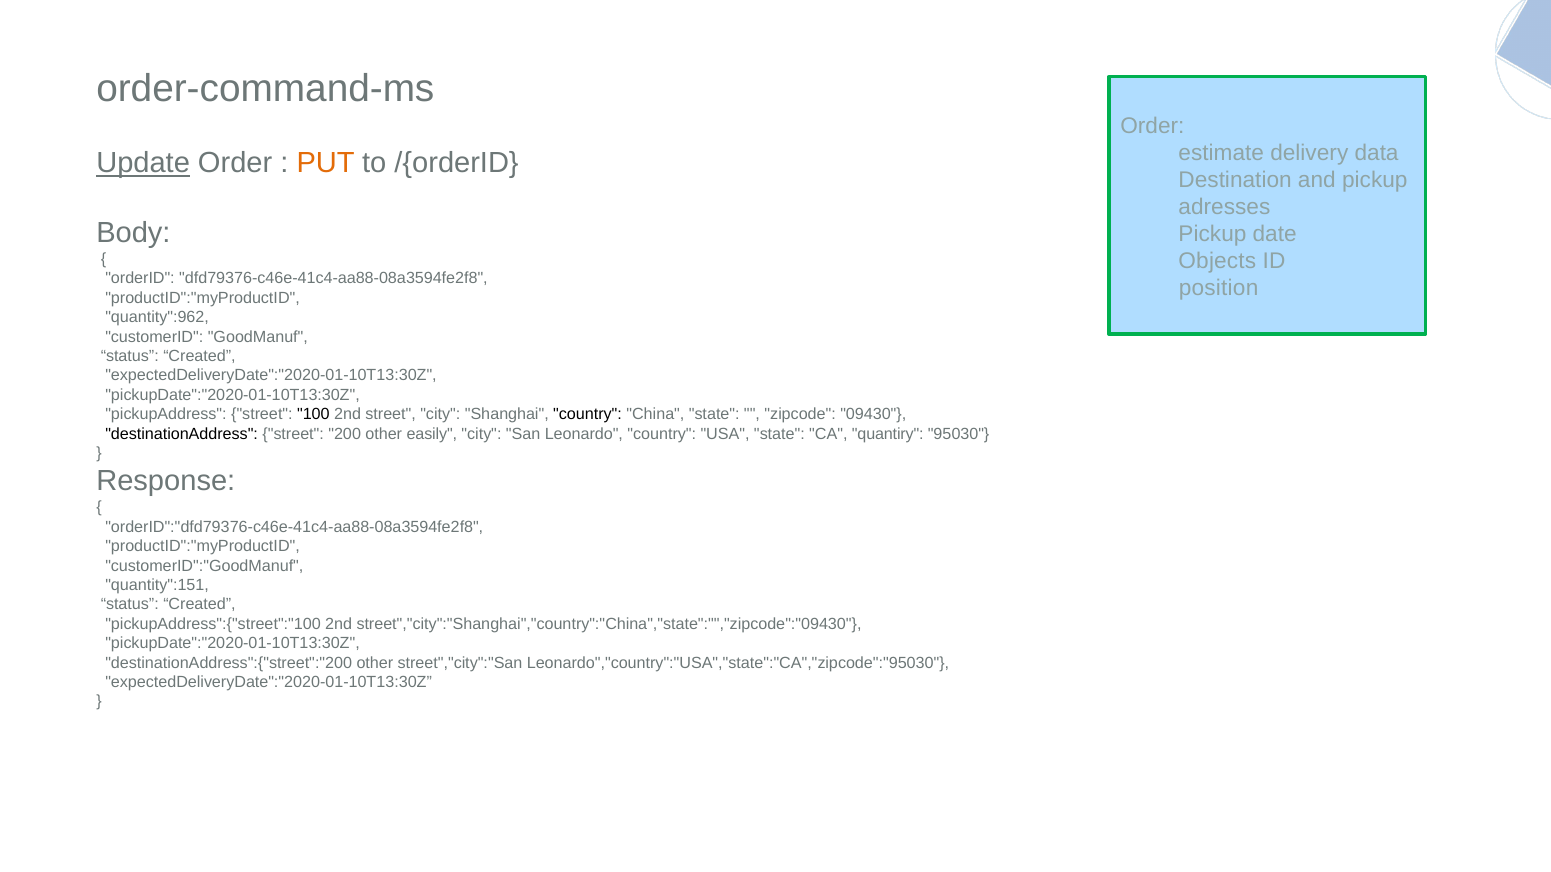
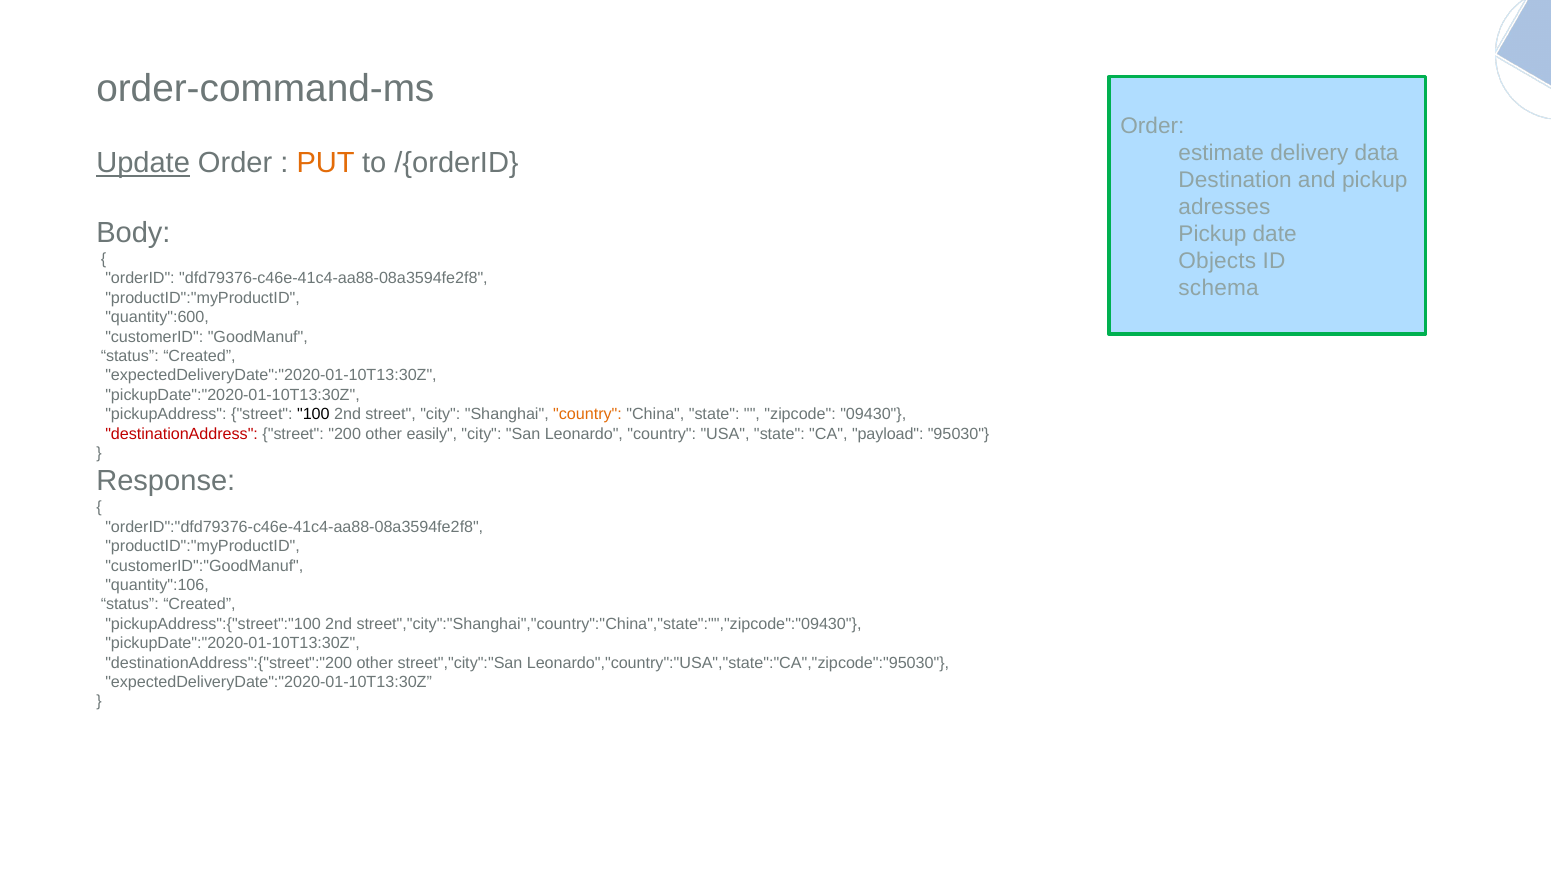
position: position -> schema (1219, 289)
quantity":962: quantity":962 -> quantity":600 (157, 317)
country colour: black -> orange (588, 415)
destinationAddress colour: black -> red (182, 434)
quantiry: quantiry -> payload (888, 434)
quantity":151: quantity":151 -> quantity":106 (157, 585)
